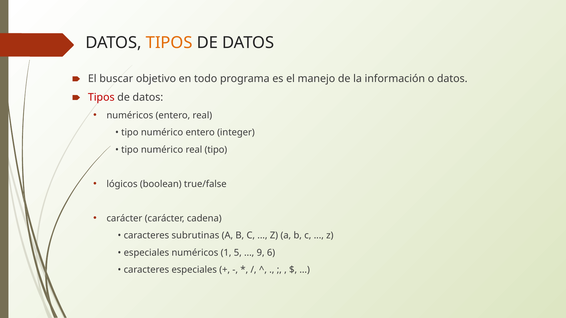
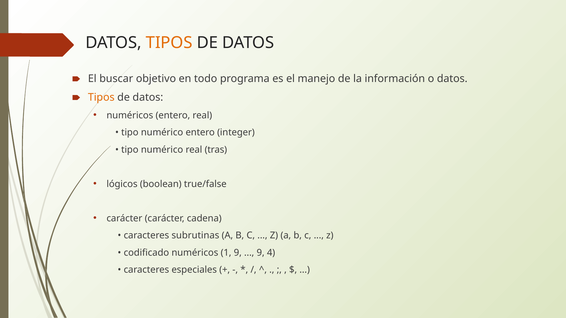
Tipos colour: red -> orange (101, 98)
real tipo: tipo -> tras (216, 150)
especiales: especiales -> codificado (146, 253)
1 5: 5 -> 9 (238, 253)
6: 6 -> 4 (271, 253)
